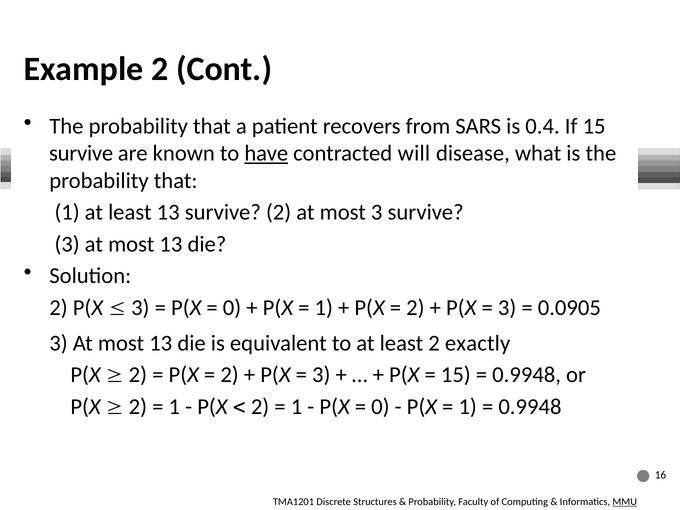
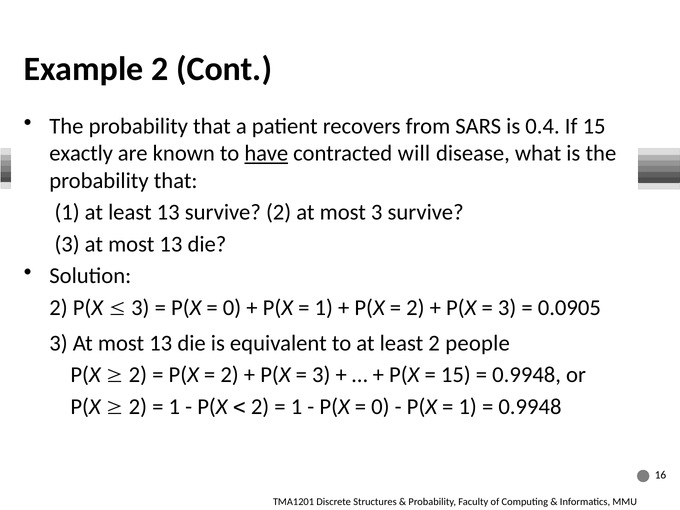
survive: survive -> exactly (81, 153)
exactly: exactly -> people (478, 343)
MMU underline: present -> none (625, 502)
